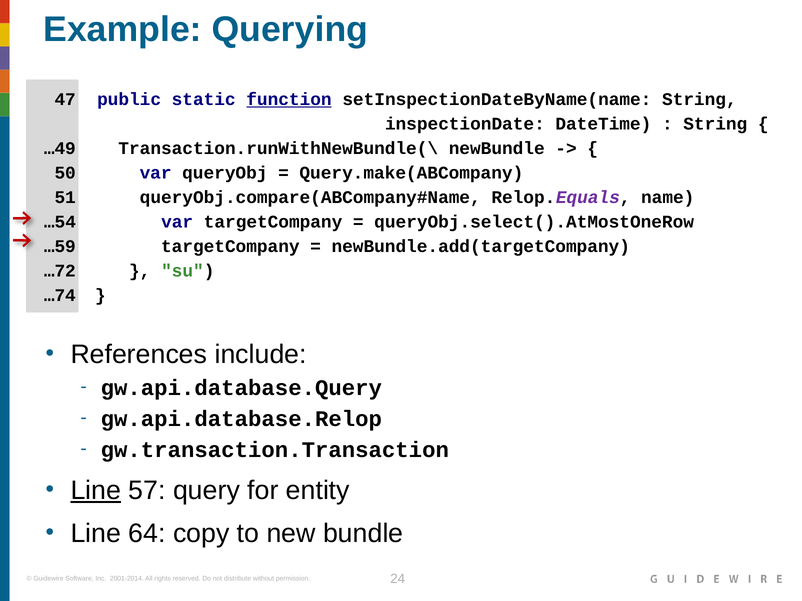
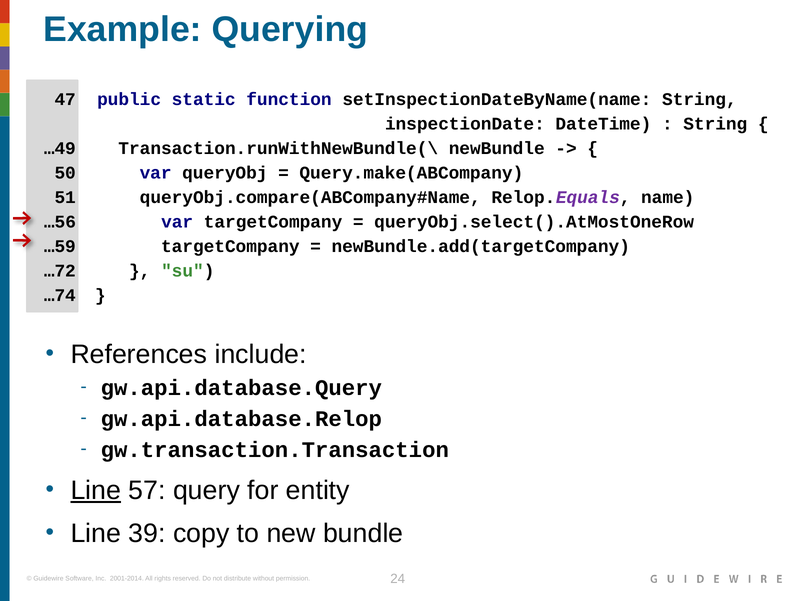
function underline: present -> none (289, 99)
…54: …54 -> …56 (60, 222)
64: 64 -> 39 (147, 534)
